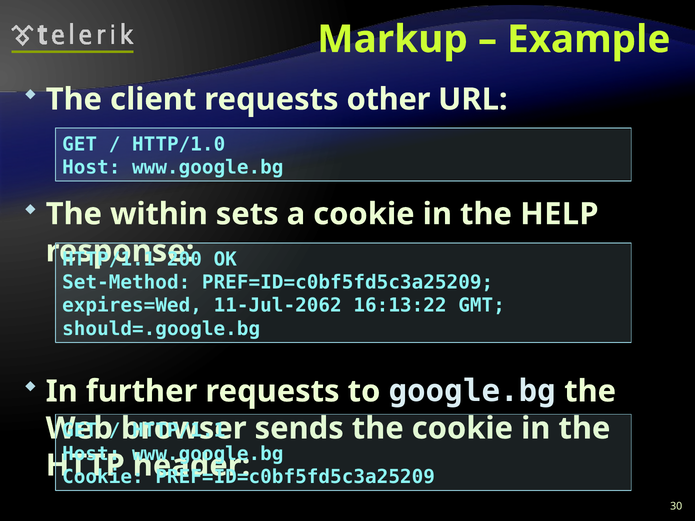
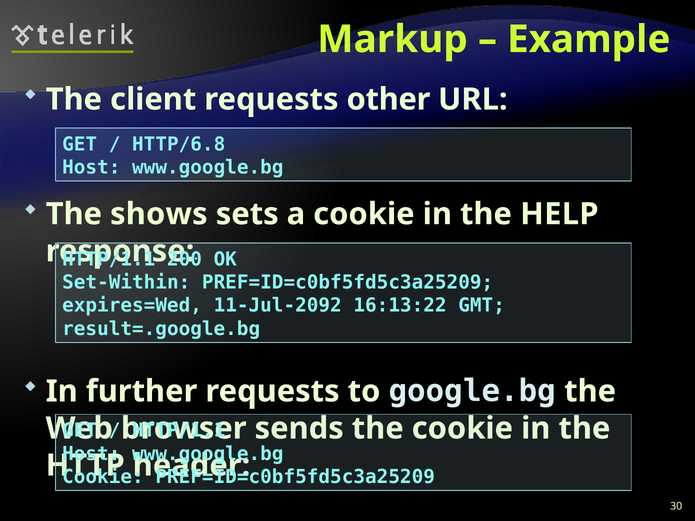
HTTP/1.0: HTTP/1.0 -> HTTP/6.8 (179, 144)
within: within -> shows (159, 214)
Set-Method: Set-Method -> Set-Within (126, 282)
11-Jul-2062: 11-Jul-2062 -> 11-Jul-2092 (278, 306)
should=.google.bg: should=.google.bg -> result=.google.bg (161, 329)
